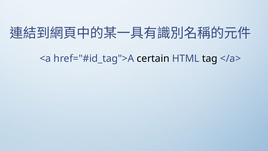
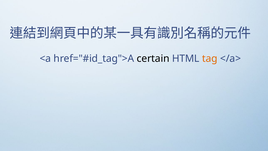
tag colour: black -> orange (210, 58)
